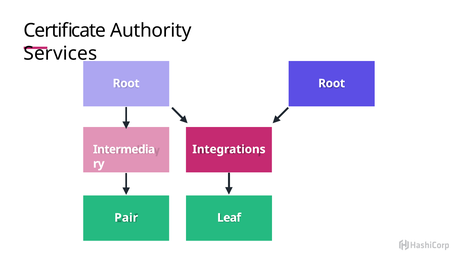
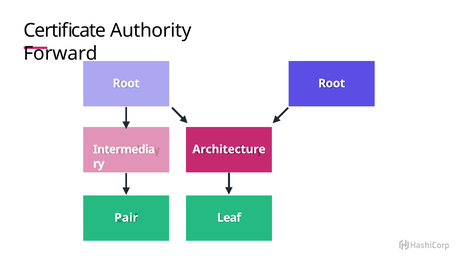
Services: Services -> Forward (61, 53)
Integrations: Integrations -> Architecture (229, 149)
